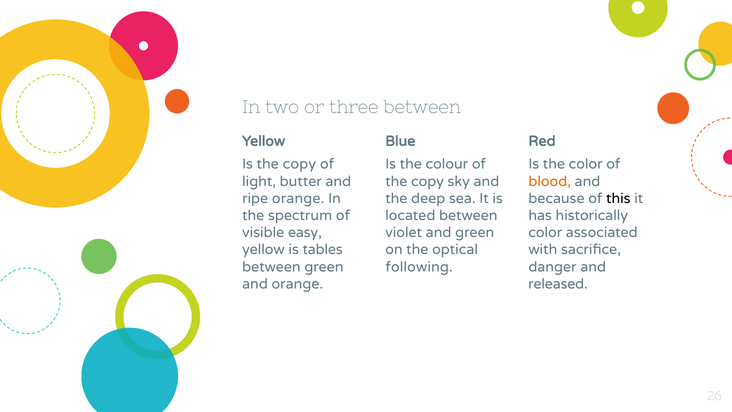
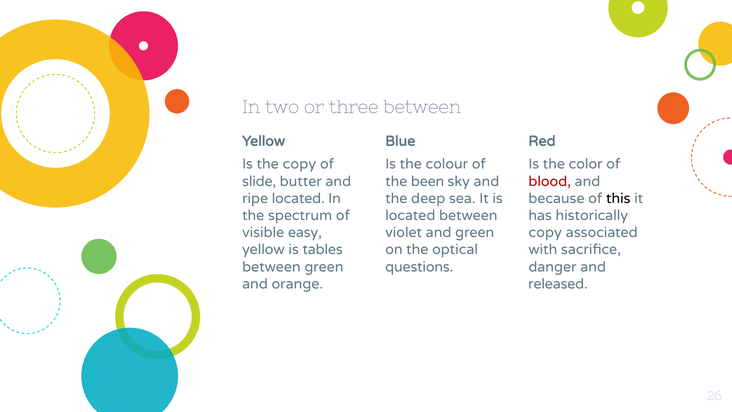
light: light -> slide (259, 181)
copy: copy -> been (428, 181)
blood colour: orange -> red (550, 181)
ripe orange: orange -> located (298, 198)
color: color -> copy (545, 232)
following: following -> questions (419, 267)
